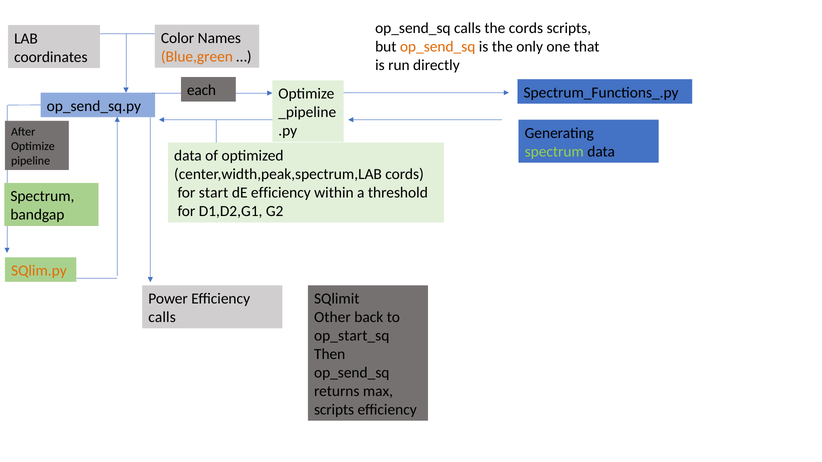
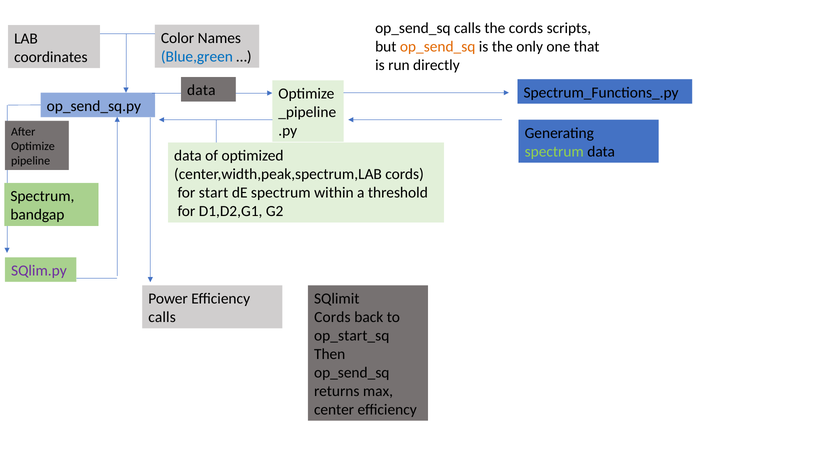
Blue,green colour: orange -> blue (197, 57)
each: each -> data (201, 90)
dE efficiency: efficiency -> spectrum (281, 193)
SQlim.py colour: orange -> purple (39, 271)
Other: Other -> Cords (332, 317)
scripts: scripts -> center (334, 410)
